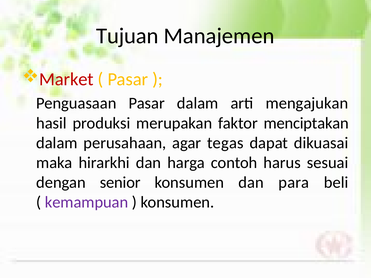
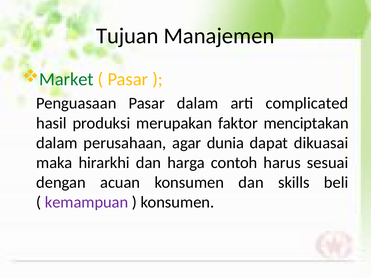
Market colour: red -> green (66, 79)
mengajukan: mengajukan -> complicated (307, 103)
tegas: tegas -> dunia (225, 143)
senior: senior -> acuan (120, 183)
para: para -> skills (294, 183)
